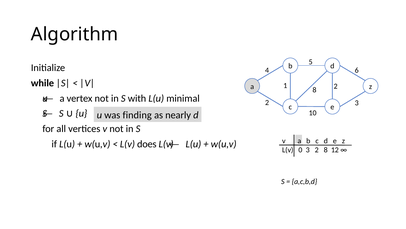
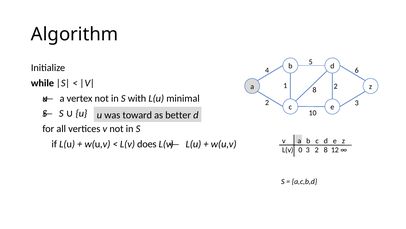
finding: finding -> toward (137, 115)
nearly: nearly -> better (178, 115)
